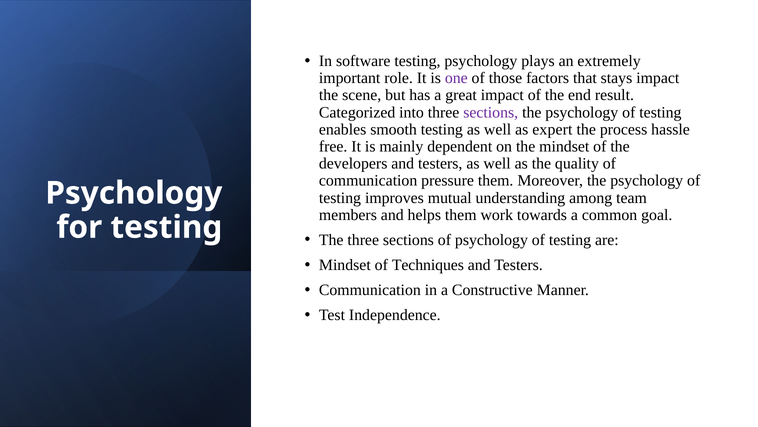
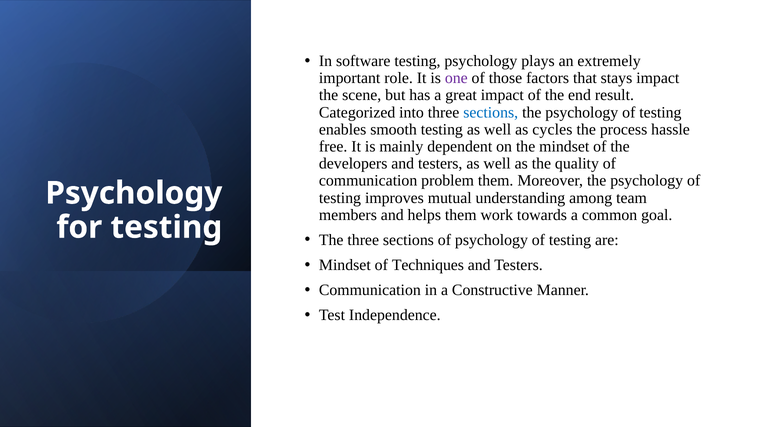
sections colour: purple -> blue (491, 112)
expert: expert -> cycles (552, 129)
pressure: pressure -> problem (448, 180)
